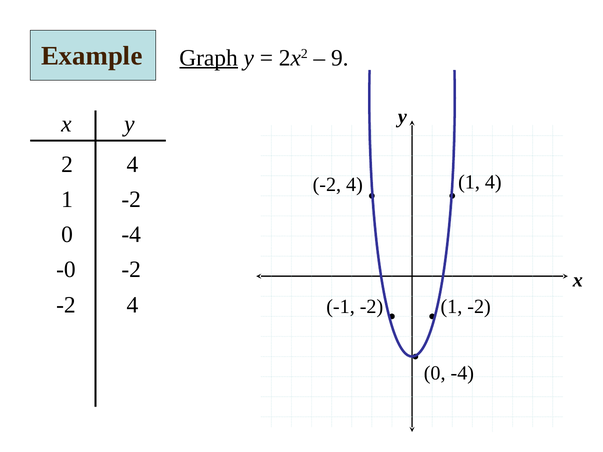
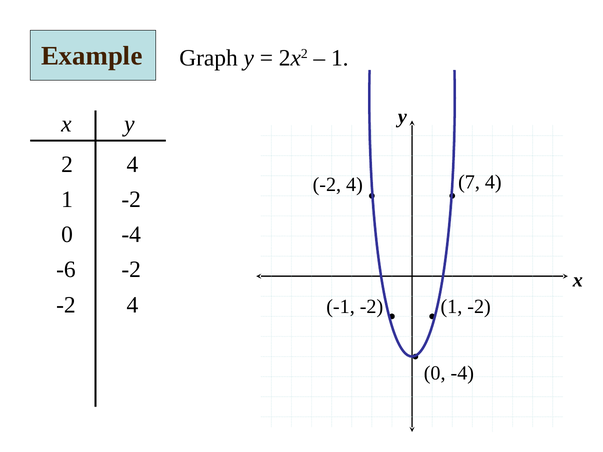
Graph underline: present -> none (209, 58)
9: 9 -> 1 (340, 58)
1: 1 -> 7 (469, 182)
-0: -0 -> -6 (66, 270)
